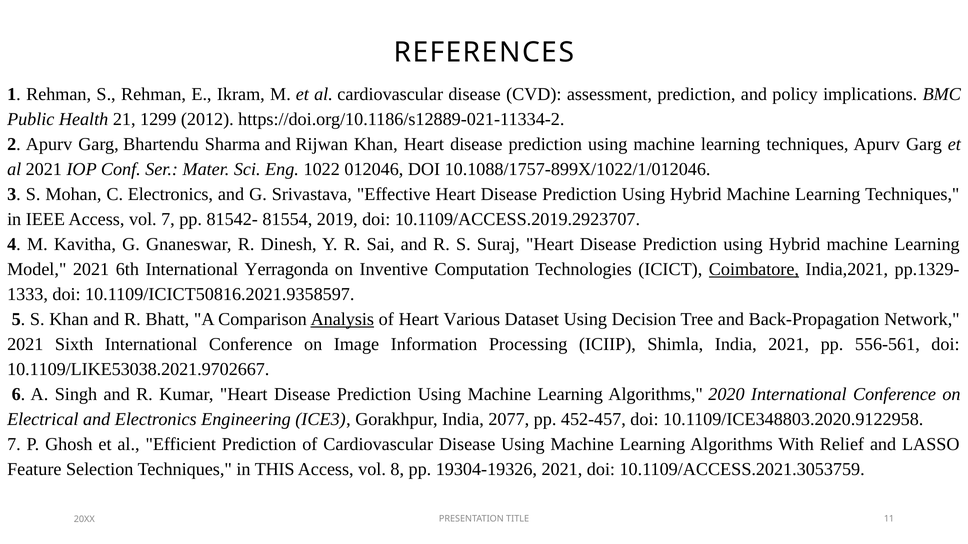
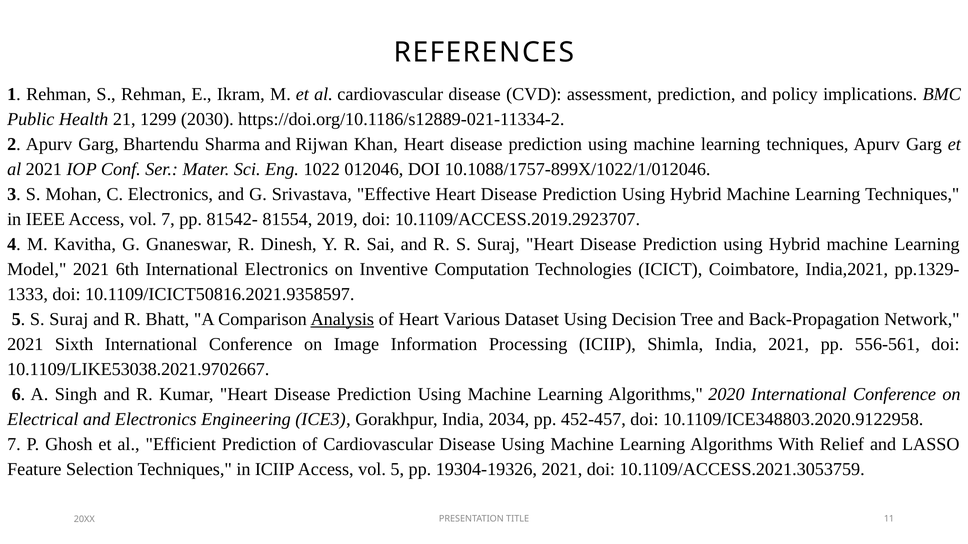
2012: 2012 -> 2030 (207, 119)
International Yerragonda: Yerragonda -> Electronics (286, 270)
Coimbatore underline: present -> none (754, 270)
5 S Khan: Khan -> Suraj (69, 320)
2077: 2077 -> 2034 (509, 420)
in THIS: THIS -> ICIIP (275, 470)
vol 8: 8 -> 5 (397, 470)
